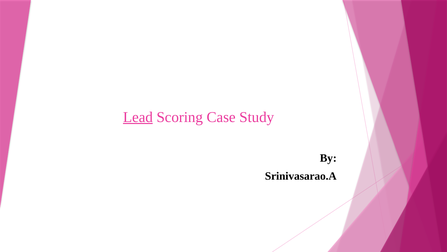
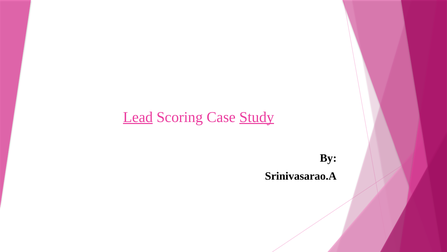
Study underline: none -> present (257, 117)
